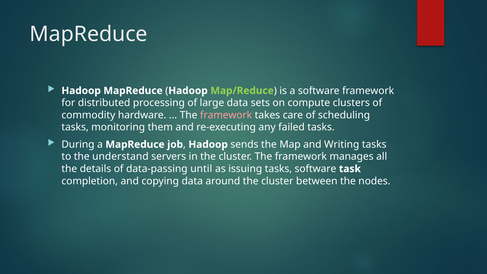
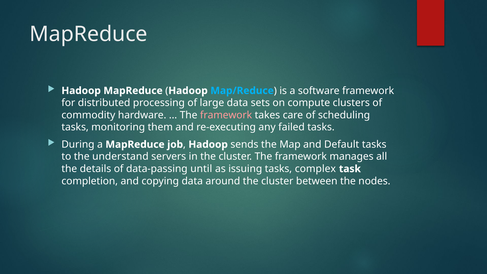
Map/Reduce colour: light green -> light blue (242, 91)
Writing: Writing -> Default (342, 144)
tasks software: software -> complex (315, 169)
